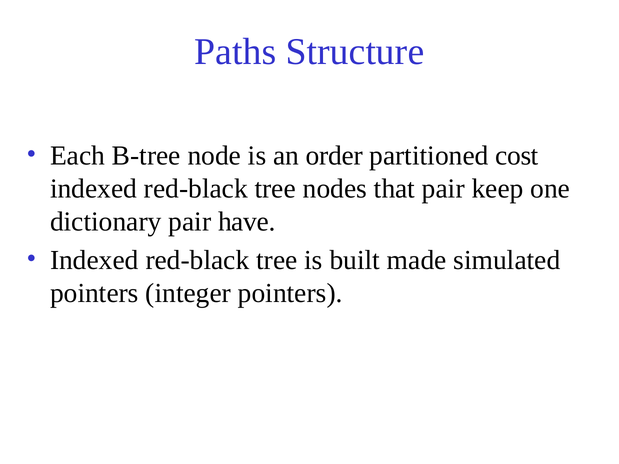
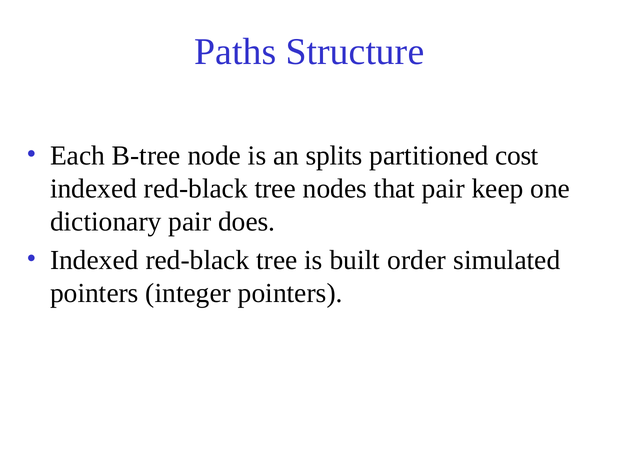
order: order -> splits (334, 156)
have: have -> does (247, 222)
made: made -> order (417, 260)
